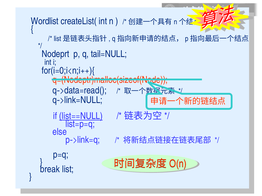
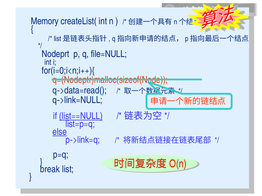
Wordlist: Wordlist -> Memory (45, 21)
tail=NULL: tail=NULL -> file=NULL (109, 54)
else underline: none -> present (60, 132)
